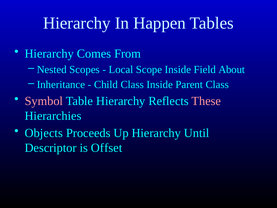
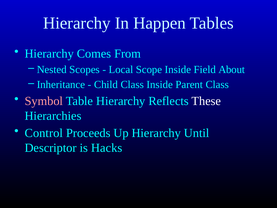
These colour: pink -> white (206, 101)
Objects: Objects -> Control (44, 133)
Offset: Offset -> Hacks (107, 148)
